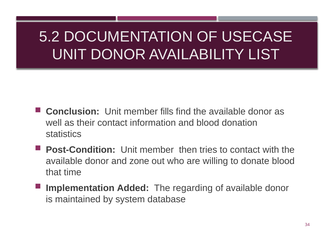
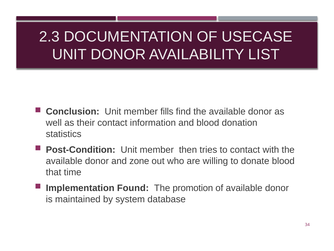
5.2: 5.2 -> 2.3 (49, 37)
Added: Added -> Found (133, 188)
regarding: regarding -> promotion (193, 188)
